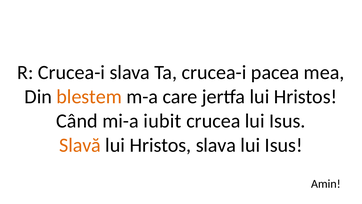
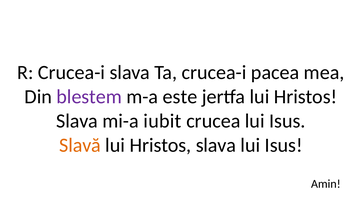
blestem colour: orange -> purple (89, 97)
care: care -> este (180, 97)
Când: Când -> Slava (77, 121)
